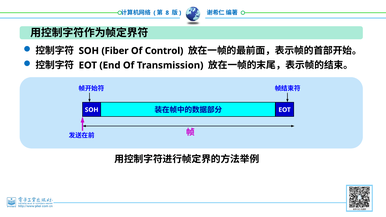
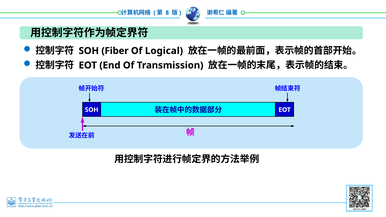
Control: Control -> Logical (164, 51)
